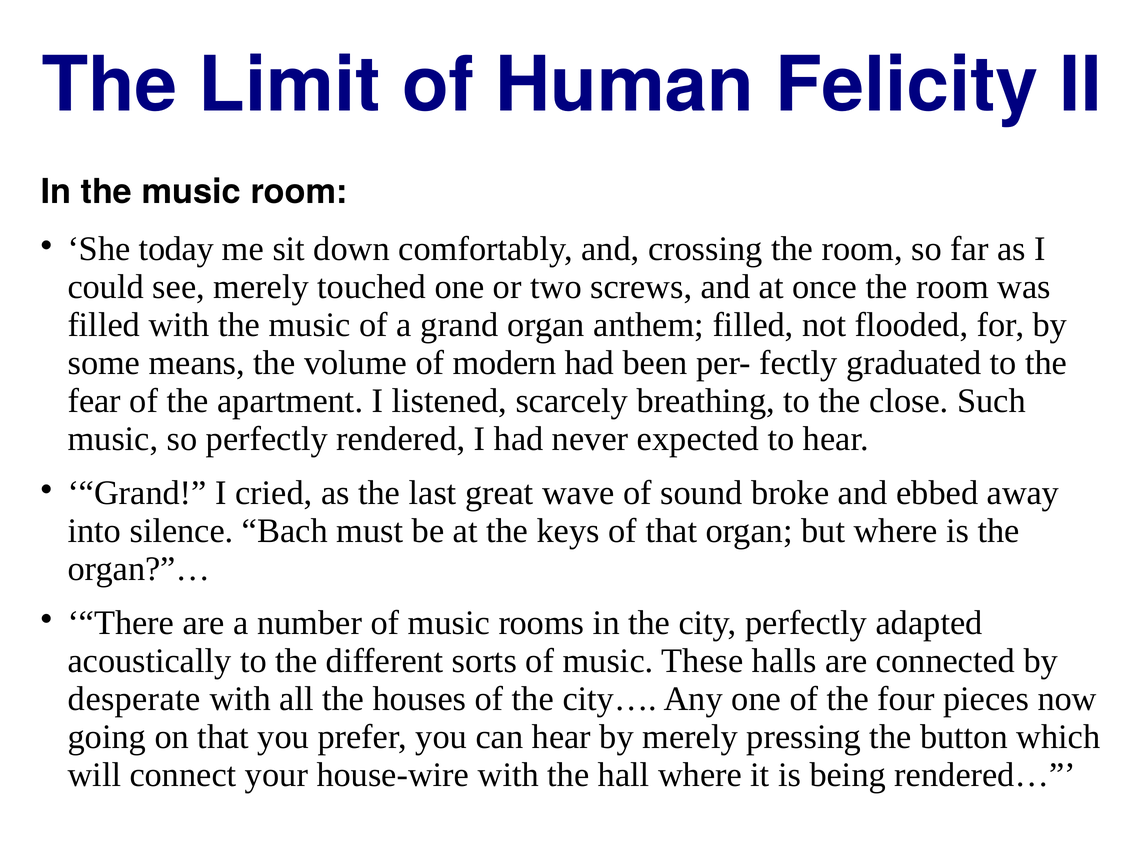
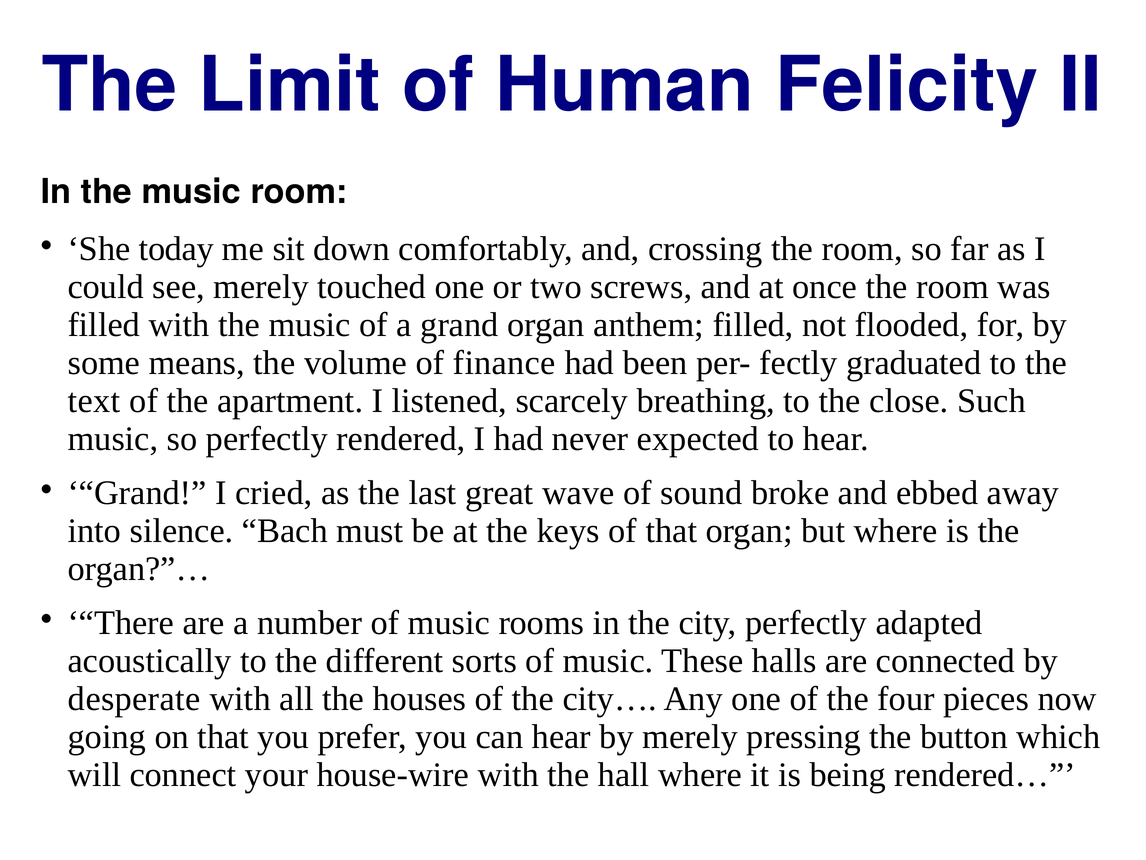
modern: modern -> finance (504, 363)
fear: fear -> text (94, 401)
